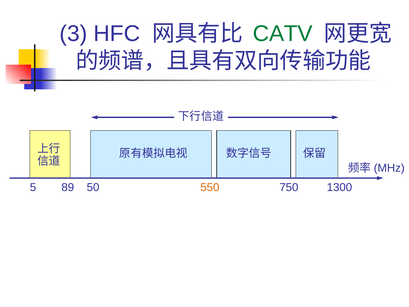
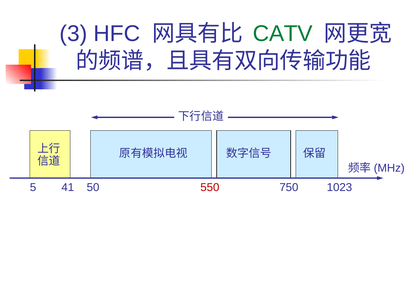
89: 89 -> 41 (68, 187)
550 colour: orange -> red (210, 187)
1300: 1300 -> 1023 (339, 187)
